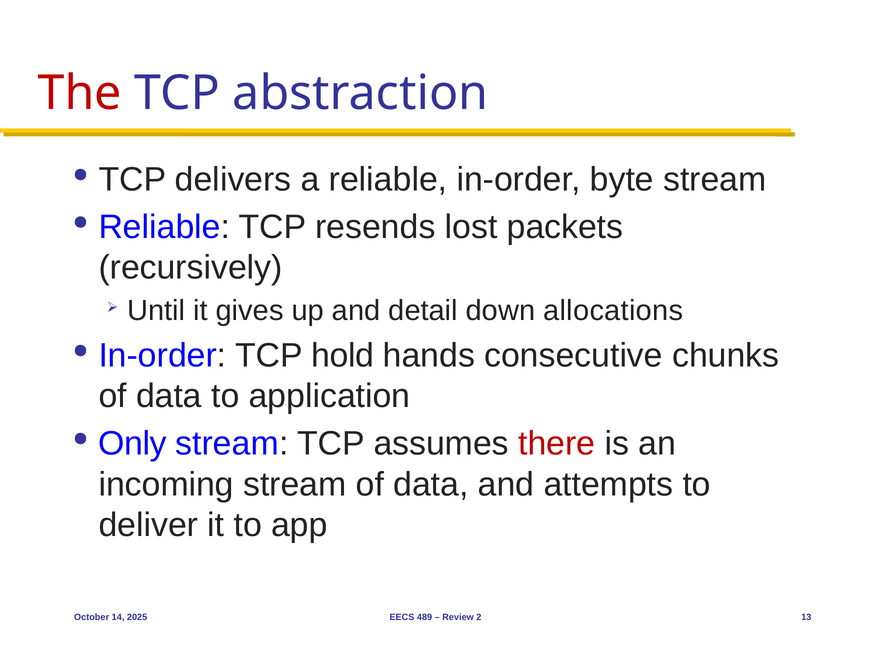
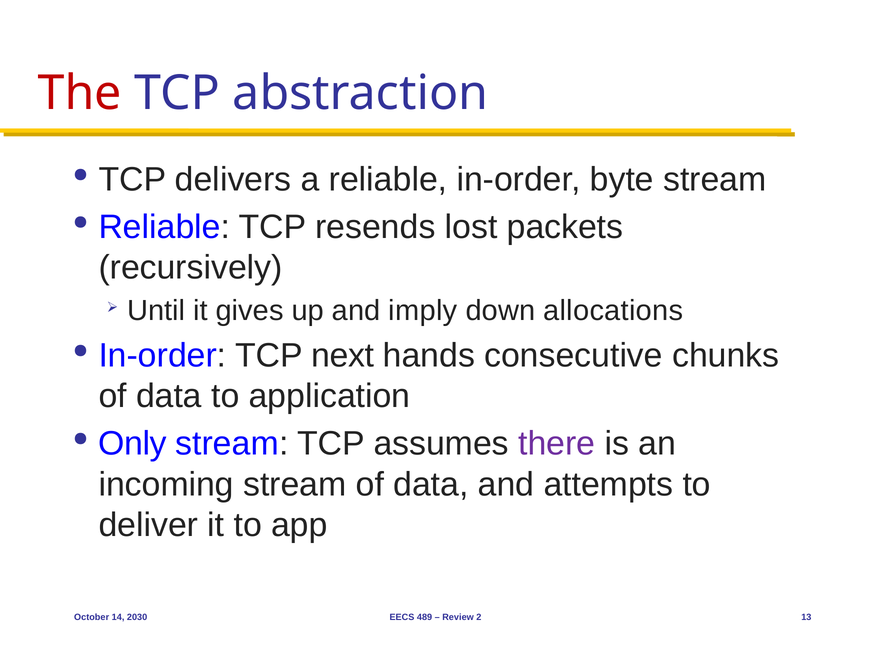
detail: detail -> imply (423, 311)
hold: hold -> next (343, 356)
there colour: red -> purple (557, 444)
2025: 2025 -> 2030 (137, 618)
